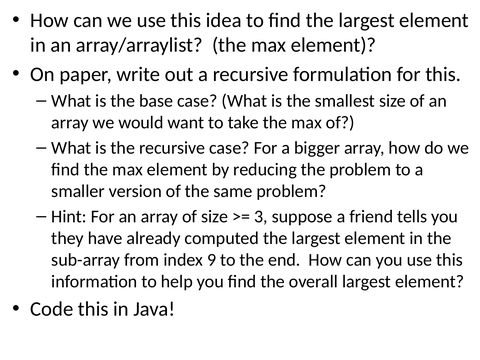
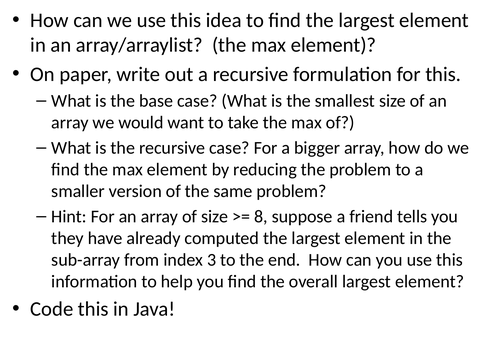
3: 3 -> 8 (261, 217)
9: 9 -> 3 (212, 260)
